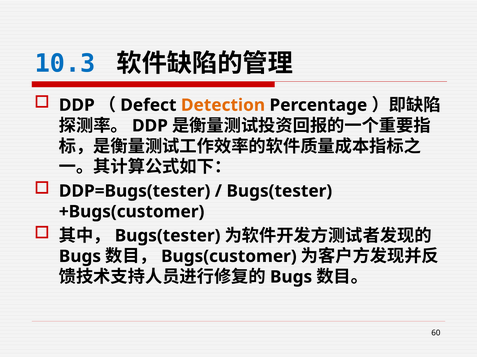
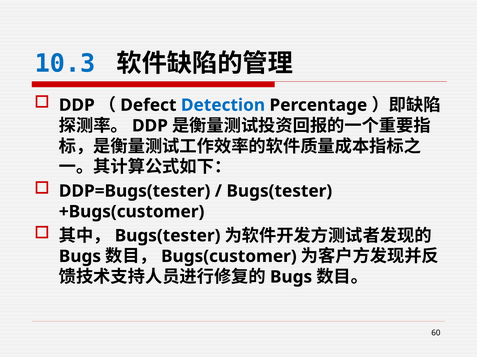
Detection colour: orange -> blue (223, 105)
